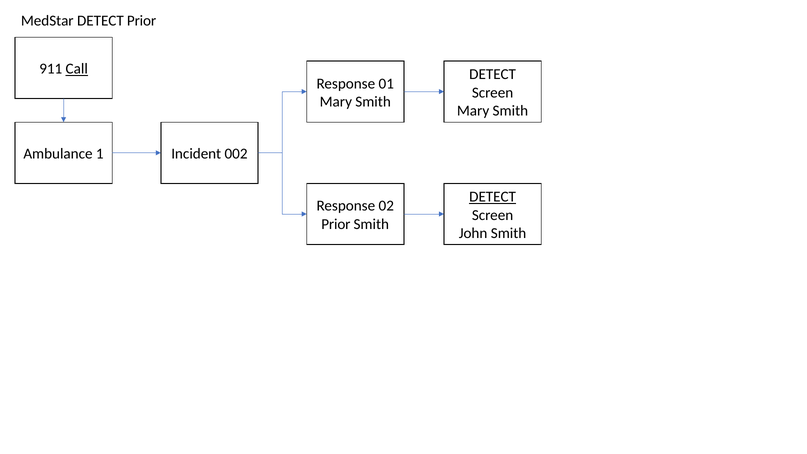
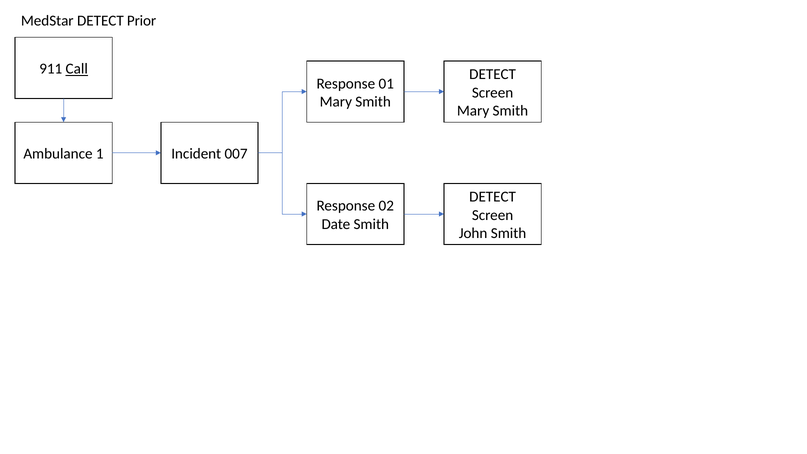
002: 002 -> 007 (236, 154)
DETECT underline: present -> none (493, 197)
Prior: Prior -> Date (336, 224)
